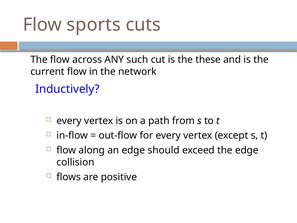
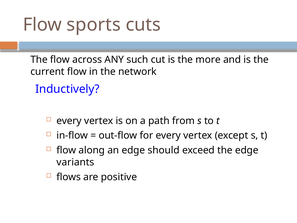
these: these -> more (208, 60)
collision: collision -> variants (75, 162)
